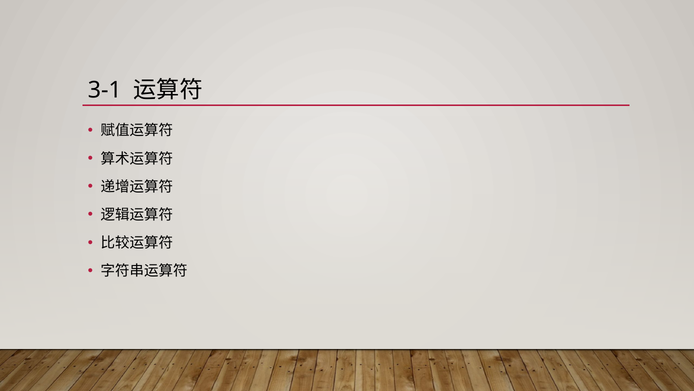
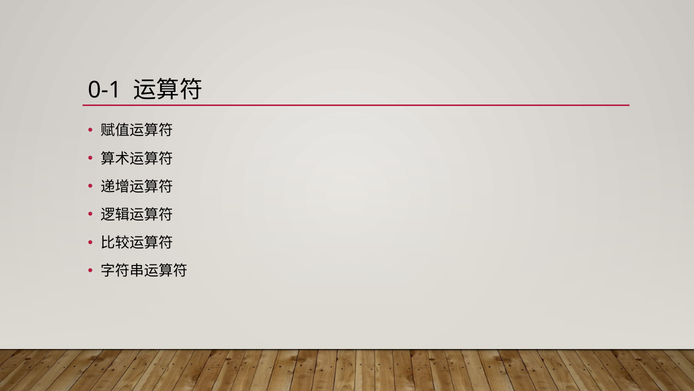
3-1: 3-1 -> 0-1 (105, 90)
